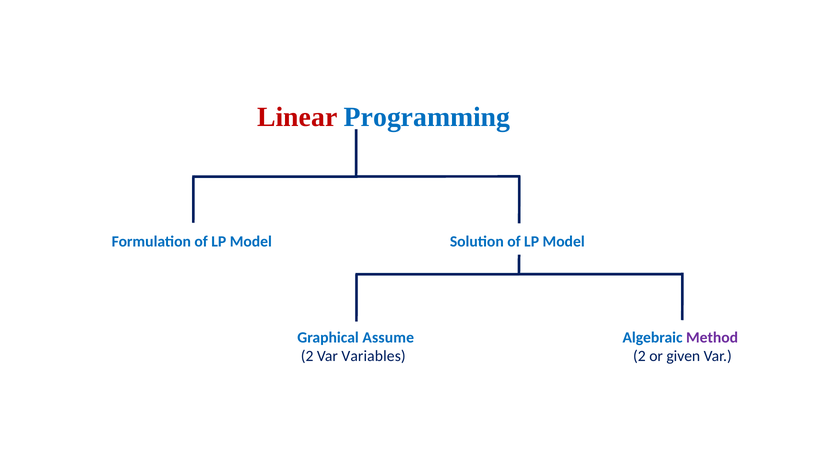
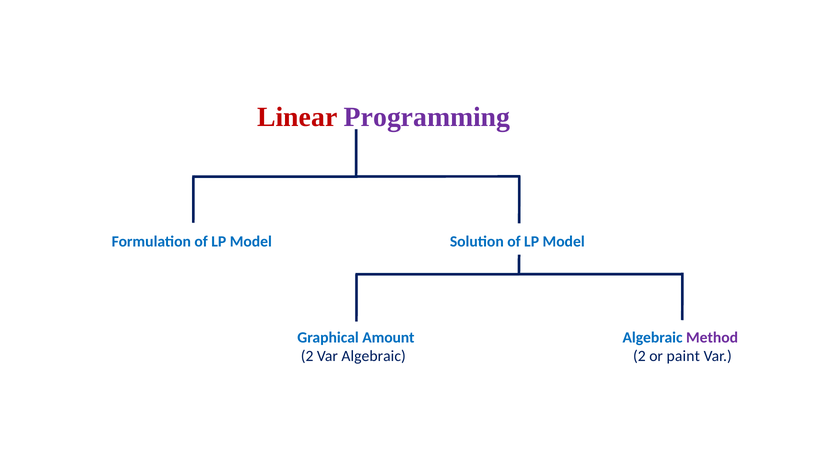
Programming colour: blue -> purple (427, 117)
Assume: Assume -> Amount (388, 338)
Var Variables: Variables -> Algebraic (374, 356)
given: given -> paint (683, 356)
